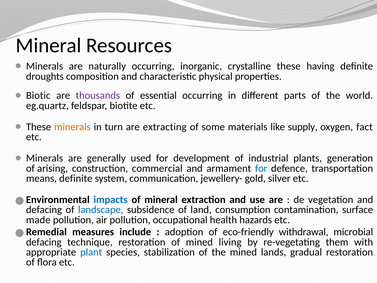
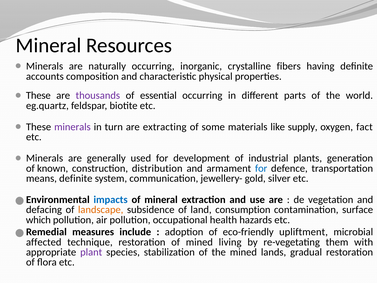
crystalline these: these -> fibers (289, 66)
droughts: droughts -> accounts (45, 76)
Biotic: Biotic -> These (38, 95)
minerals colour: orange -> purple (72, 127)
arising: arising -> known (53, 168)
commercial: commercial -> distribution (157, 168)
landscape colour: blue -> orange (101, 210)
made: made -> which (38, 220)
withdrawal: withdrawal -> upliftment (304, 232)
defacing: defacing -> affected (44, 242)
plant colour: blue -> purple (91, 252)
